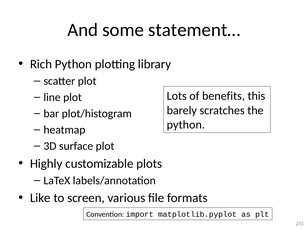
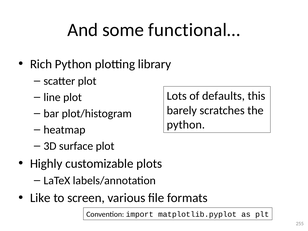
statement…: statement… -> functional… (194, 30)
benefits: benefits -> defaults (223, 96)
